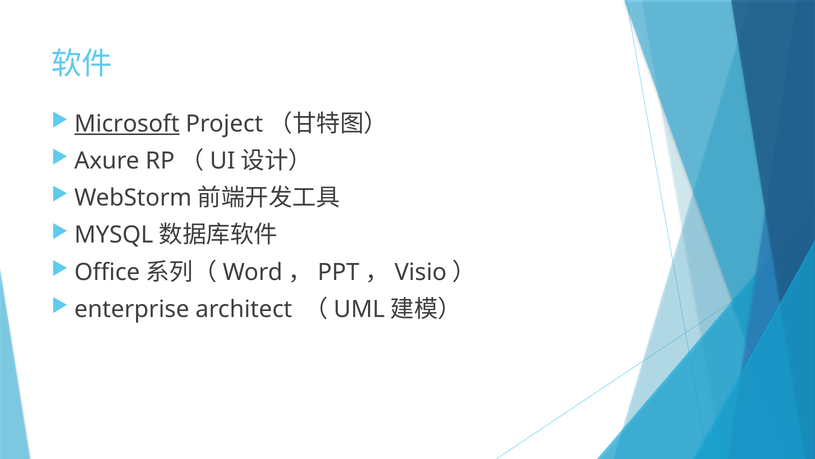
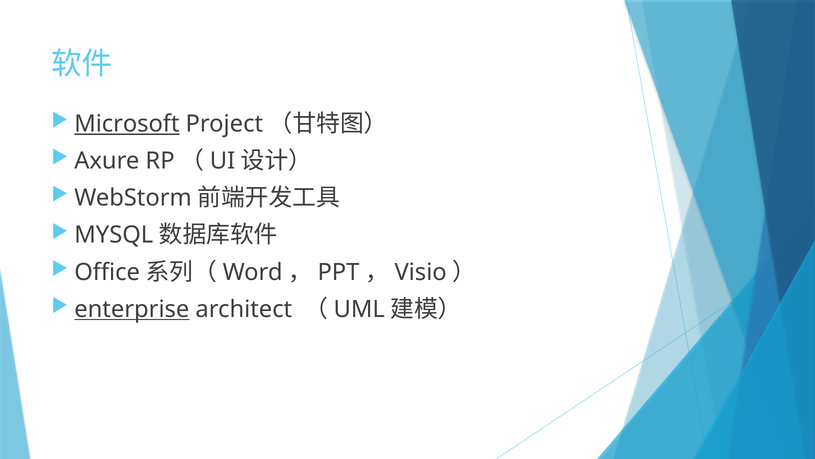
enterprise underline: none -> present (132, 309)
